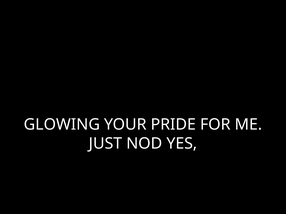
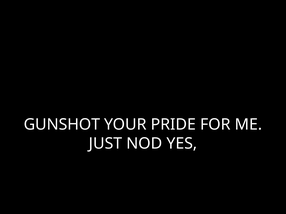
GLOWING: GLOWING -> GUNSHOT (62, 125)
